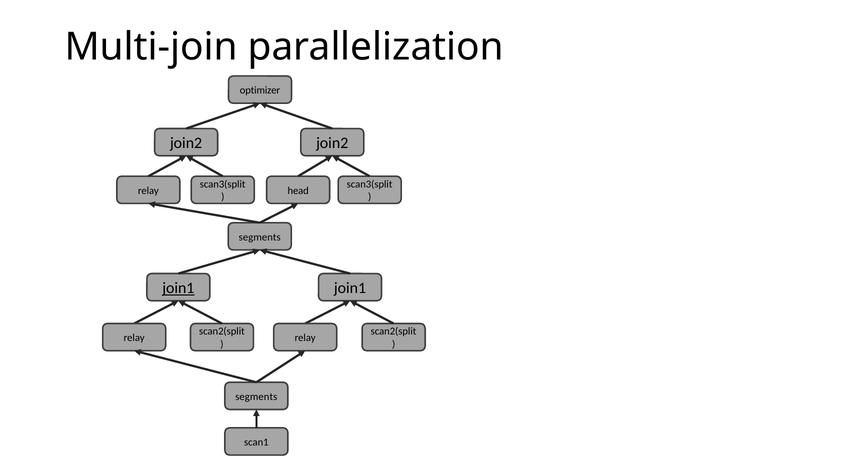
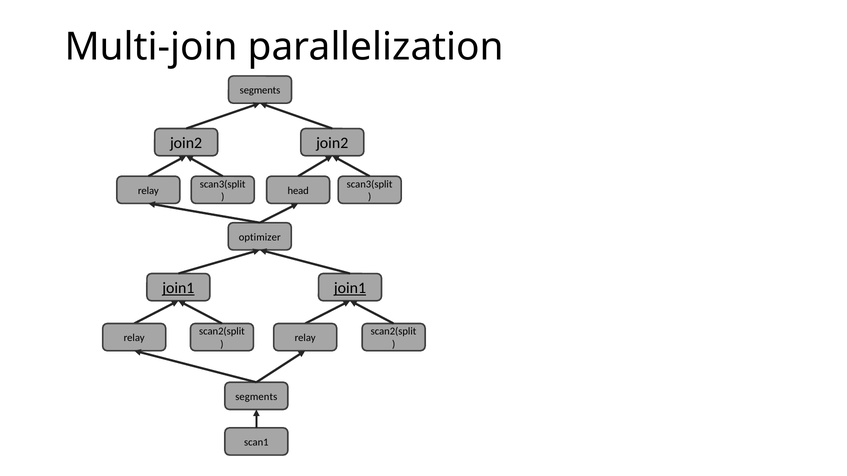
optimizer: optimizer -> segments (260, 90)
segments: segments -> optimizer (260, 237)
join1 underline: none -> present (350, 288)
